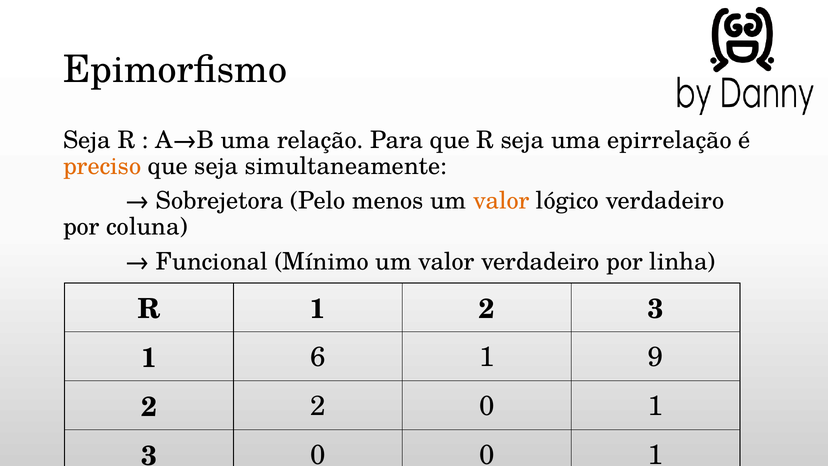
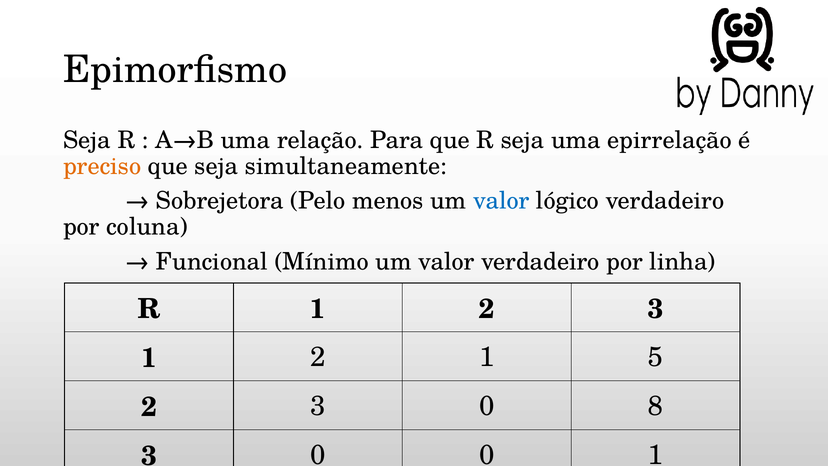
valor colour: orange -> blue (501, 201)
6: 6 -> 2 (318, 357)
9: 9 -> 5 (656, 357)
2: 2 -> 3 (318, 406)
1: 1 -> 8 (656, 406)
